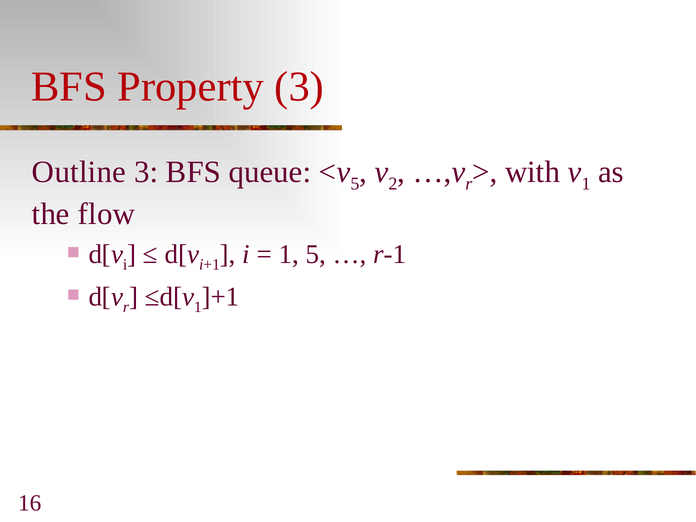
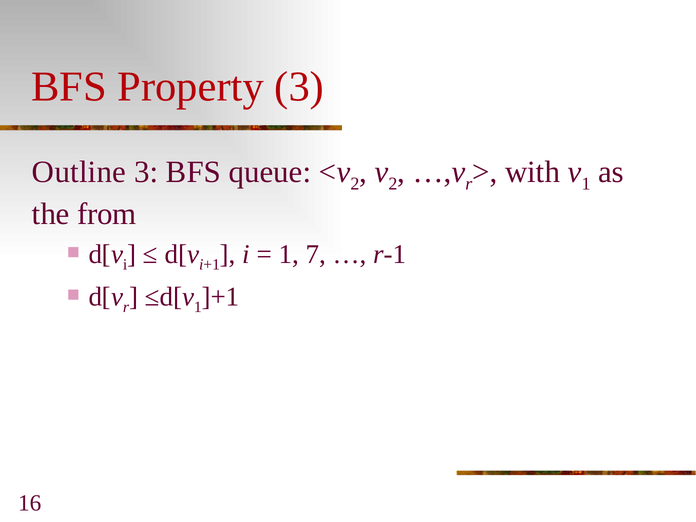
5: 5 -> 2 (355, 184)
flow: flow -> from (107, 214)
1 5: 5 -> 7 (316, 254)
